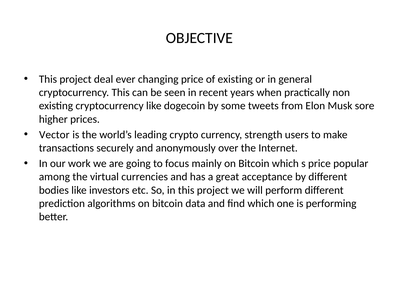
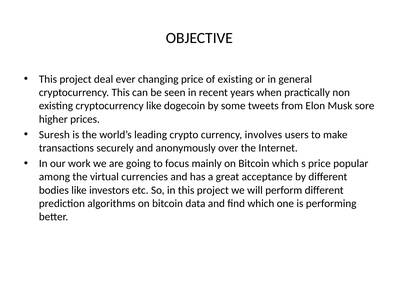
Vector: Vector -> Suresh (54, 135)
strength: strength -> involves (263, 135)
